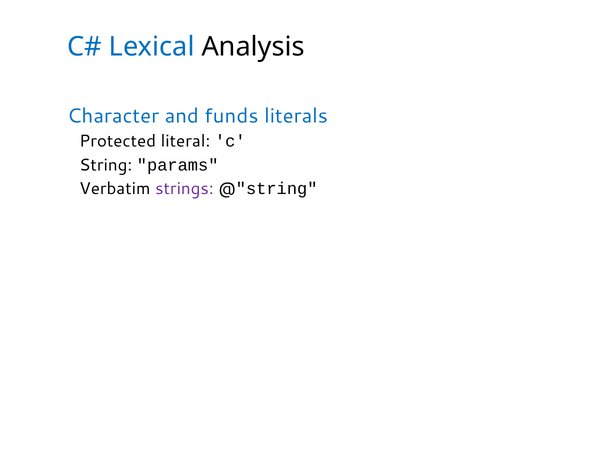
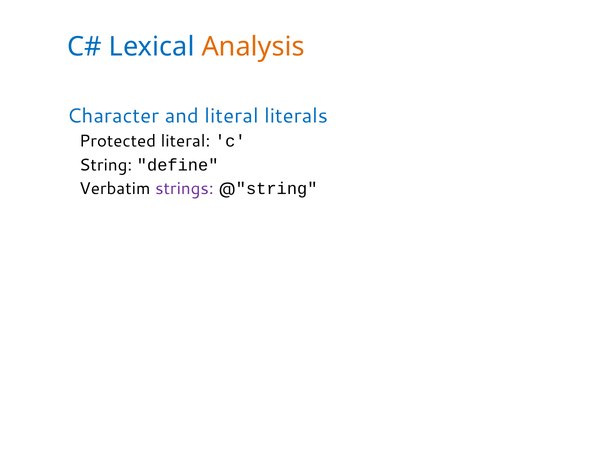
Analysis colour: black -> orange (253, 47)
and funds: funds -> literal (231, 116)
params: params -> define (178, 165)
